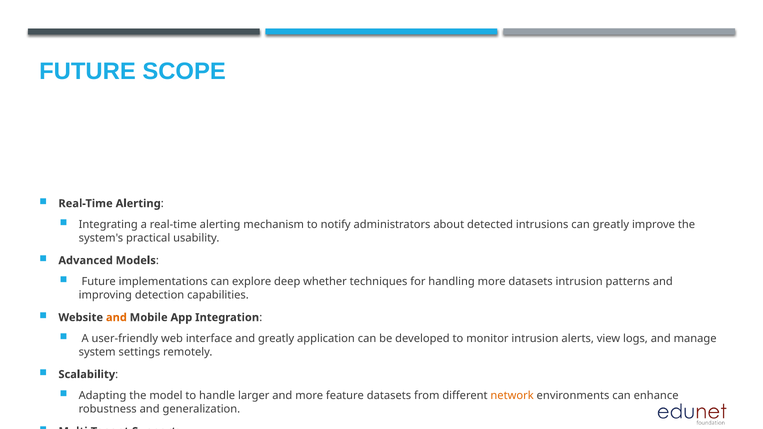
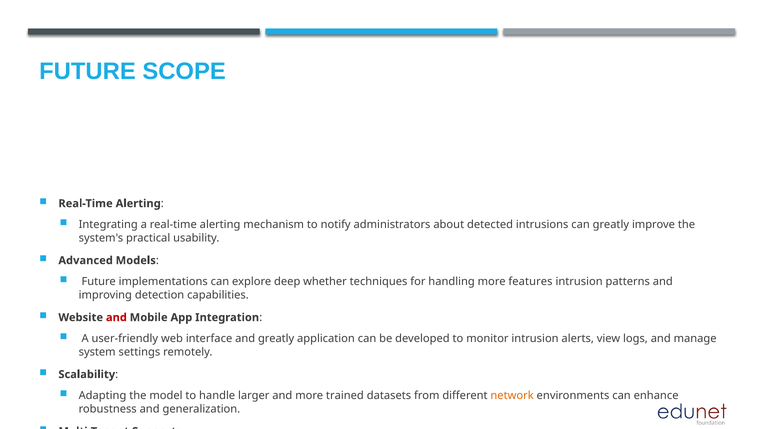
more datasets: datasets -> features (530, 282)
and colour: orange -> red (116, 318)
feature: feature -> trained (345, 396)
